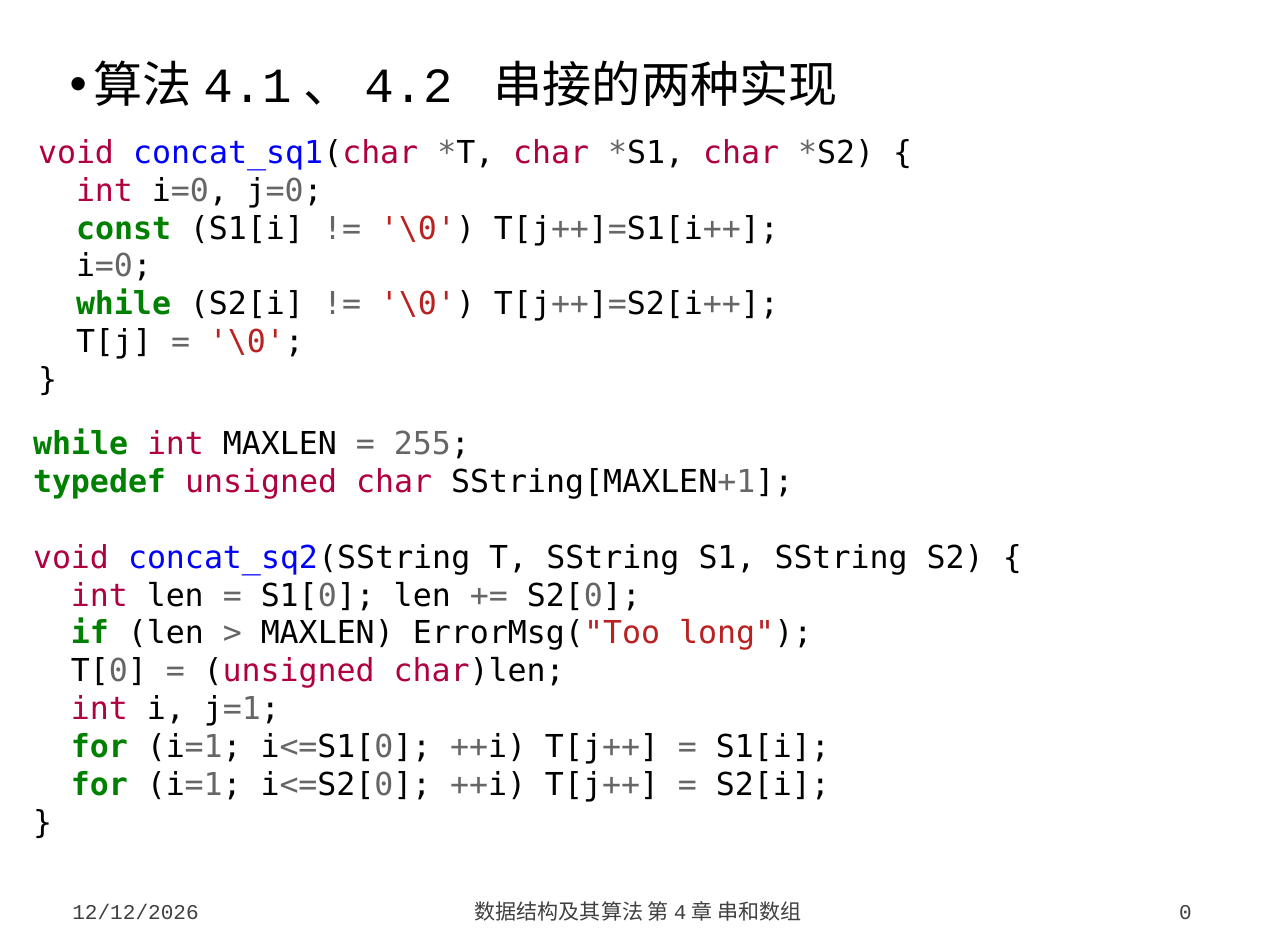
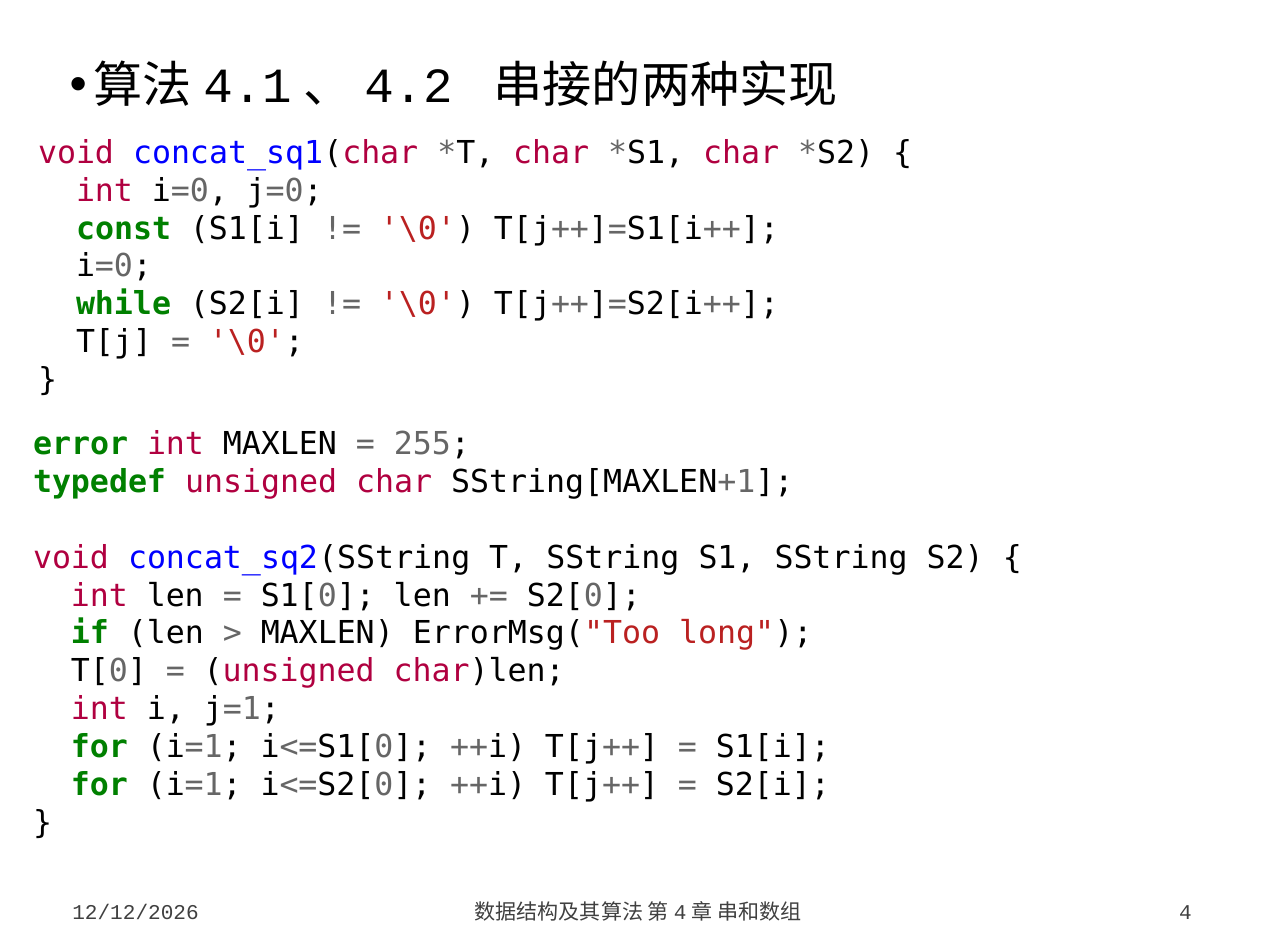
while: while -> error (81, 444)
0: 0 -> 4 (1185, 913)
